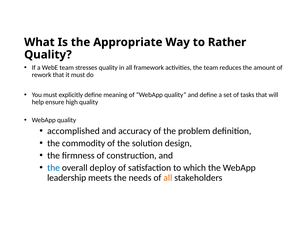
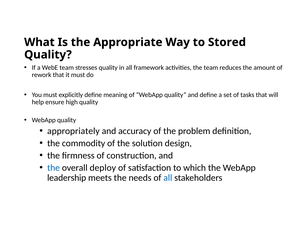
Rather: Rather -> Stored (227, 42)
accomplished: accomplished -> appropriately (73, 131)
all colour: orange -> blue (168, 178)
